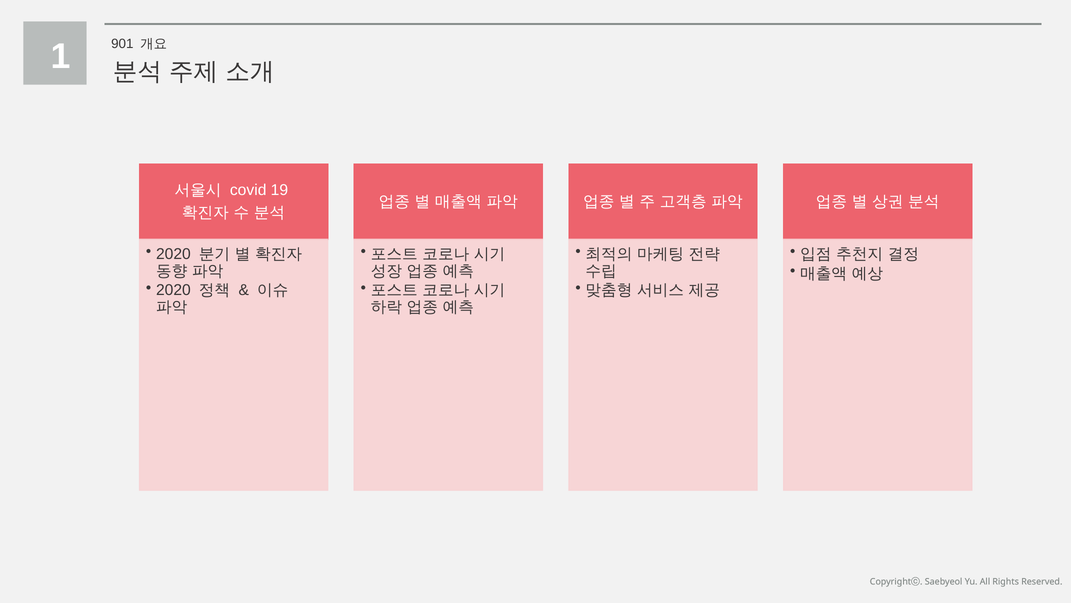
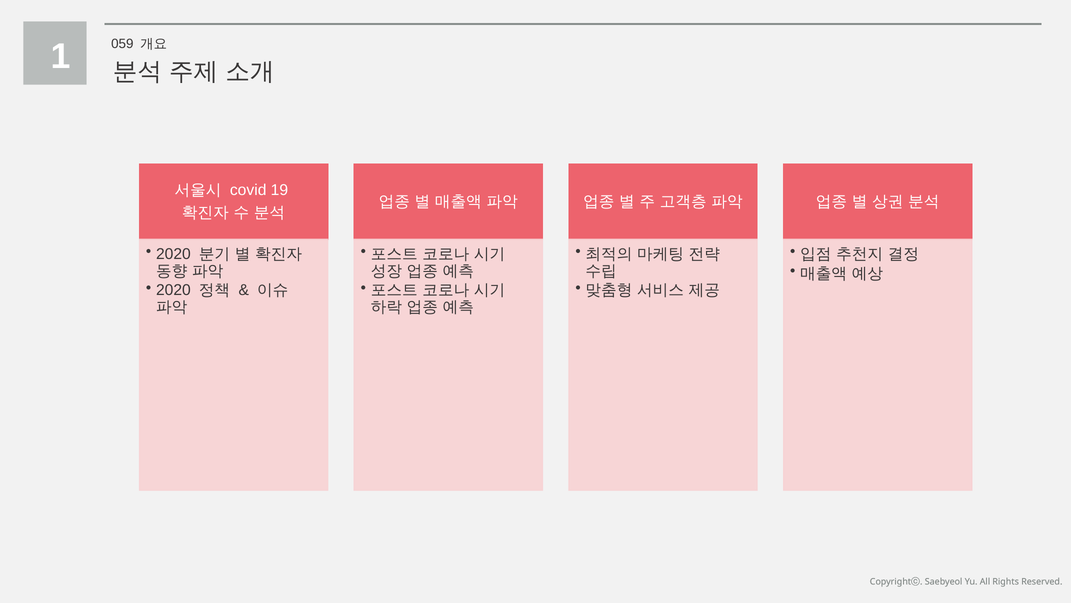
901: 901 -> 059 (122, 44)
